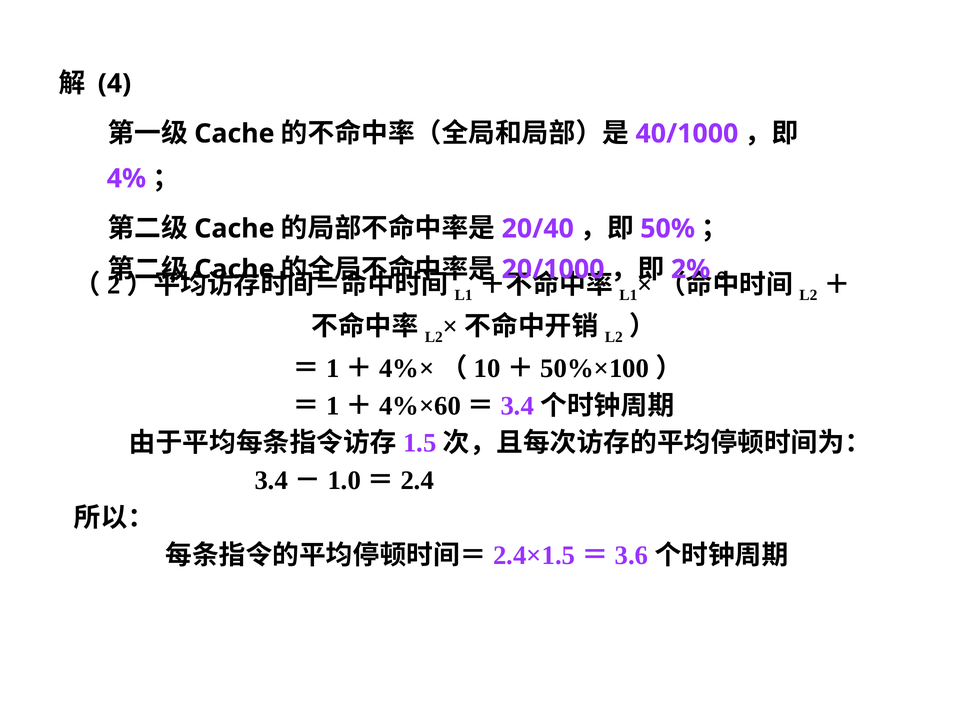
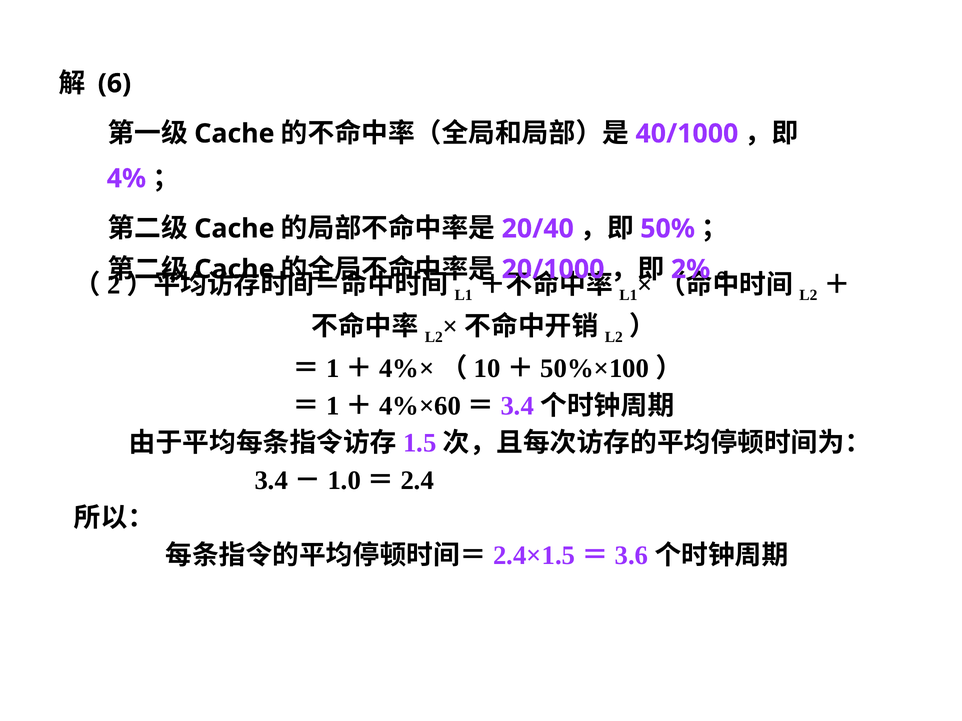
4: 4 -> 6 (114, 84)
